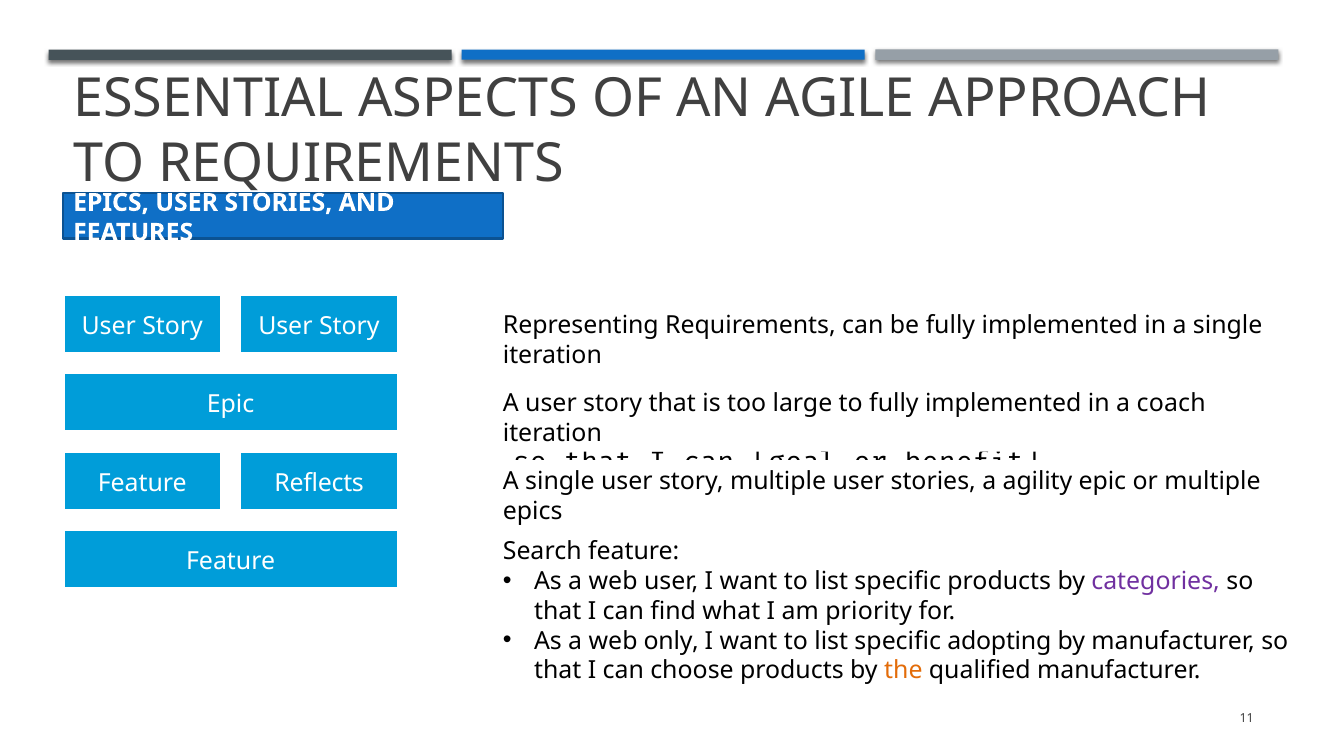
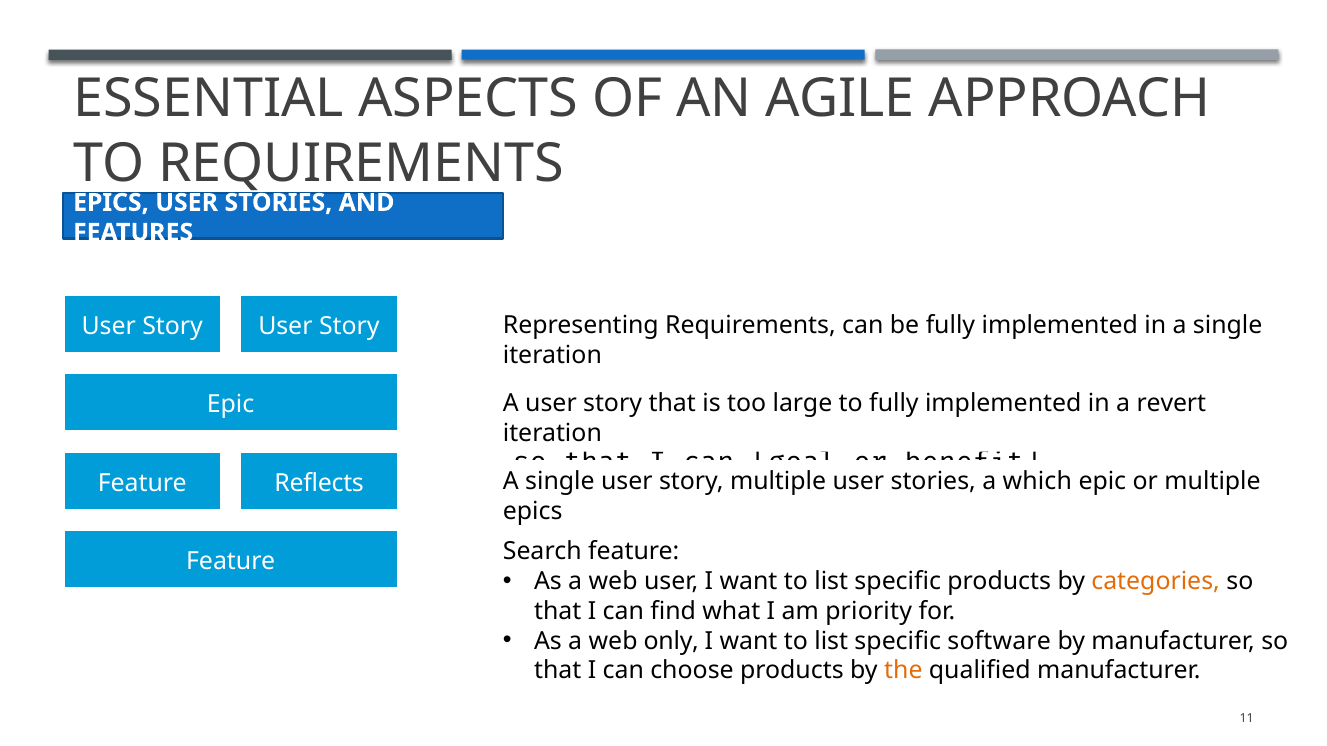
coach: coach -> revert (1171, 404)
agility: agility -> which (1037, 482)
categories colour: purple -> orange (1156, 582)
adopting: adopting -> software (999, 641)
